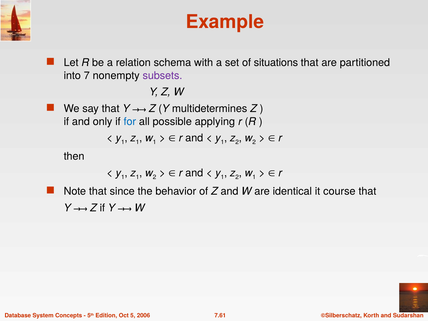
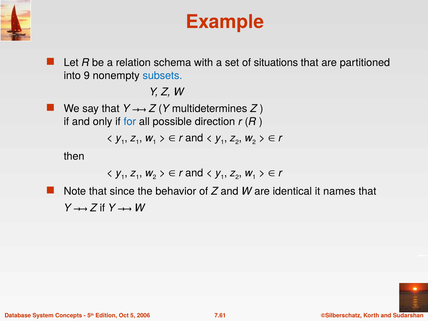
7: 7 -> 9 (87, 75)
subsets colour: purple -> blue (162, 75)
applying: applying -> direction (215, 121)
course: course -> names (339, 191)
